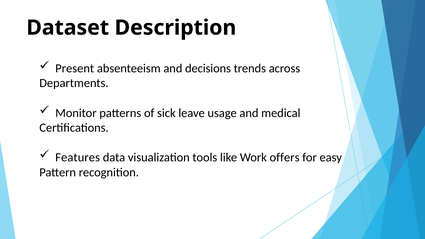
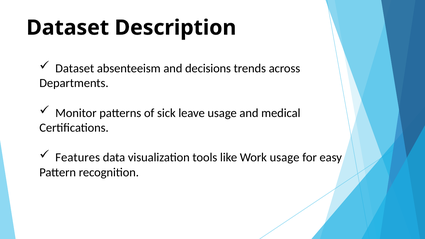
Present: Present -> Dataset (75, 68)
Work offers: offers -> usage (285, 158)
